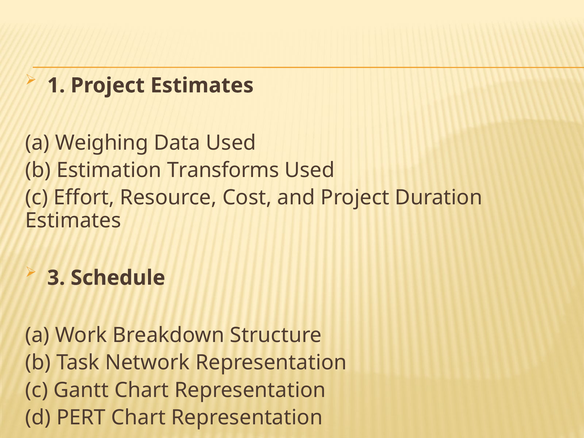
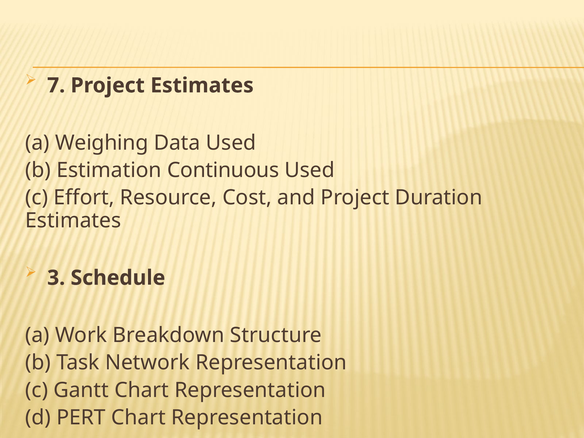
1: 1 -> 7 (56, 85)
Transforms: Transforms -> Continuous (223, 170)
